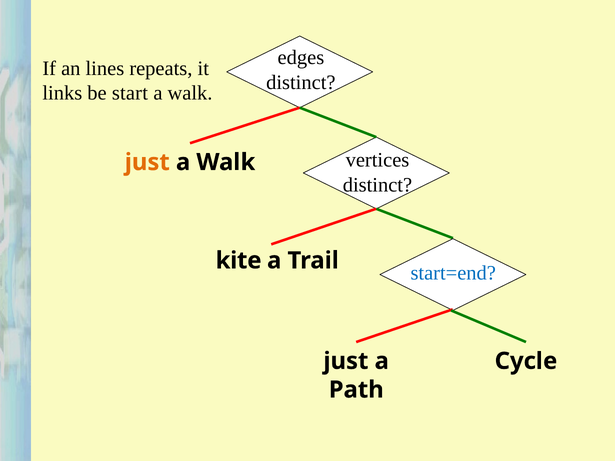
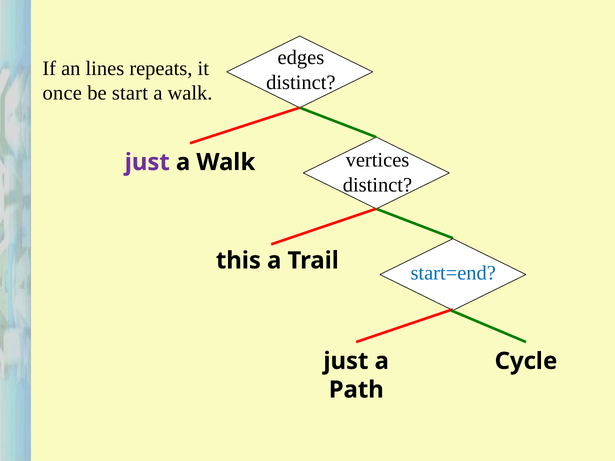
links: links -> once (62, 93)
just colour: orange -> purple (147, 162)
kite: kite -> this (238, 261)
